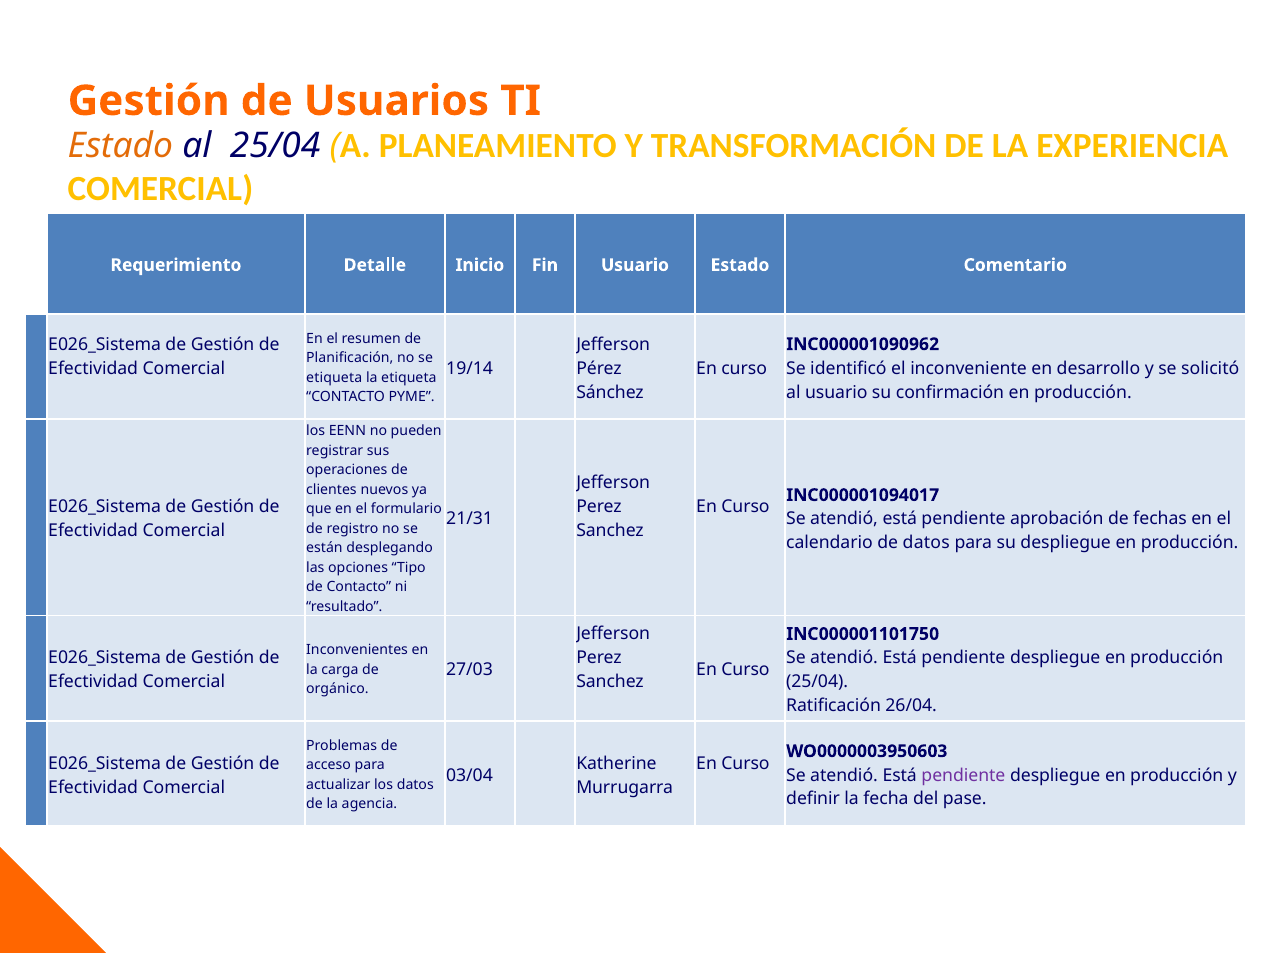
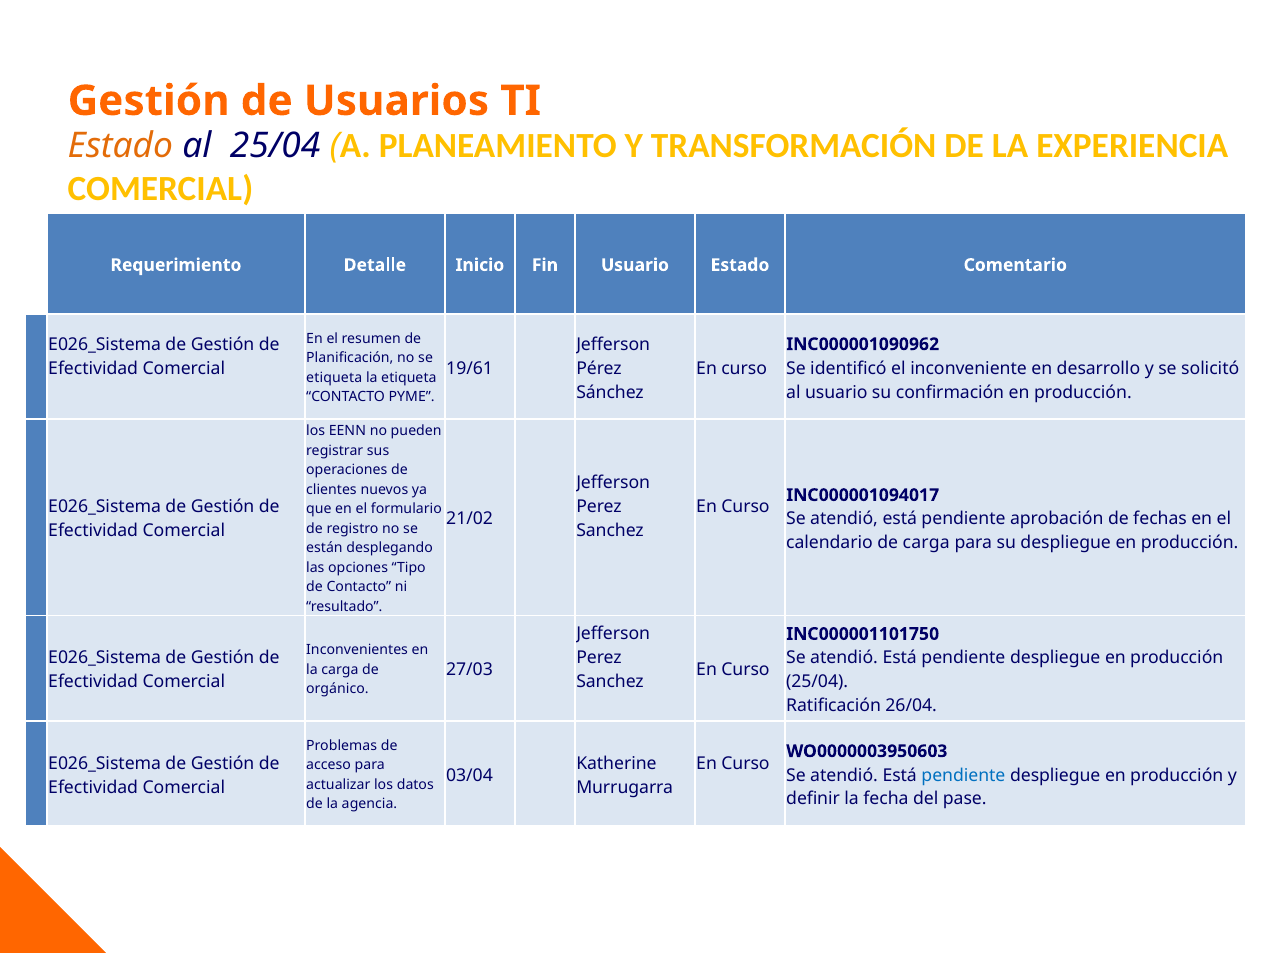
19/14: 19/14 -> 19/61 (470, 368)
21/31: 21/31 -> 21/02 (470, 519)
de datos: datos -> carga (926, 543)
pendiente colour: purple -> blue (963, 775)
